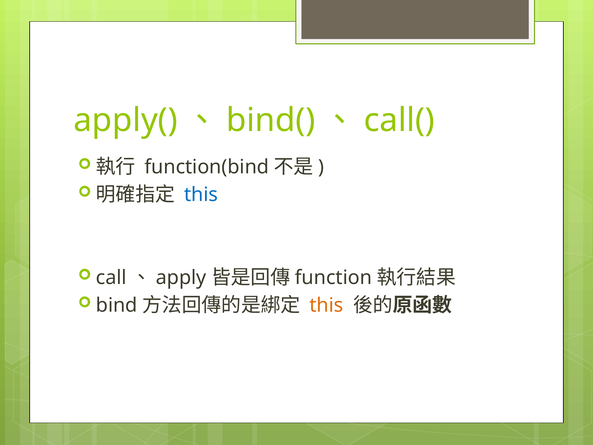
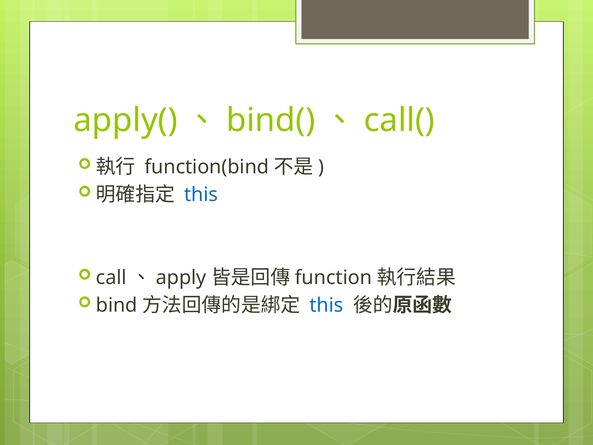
this colour: orange -> blue (326, 305)
